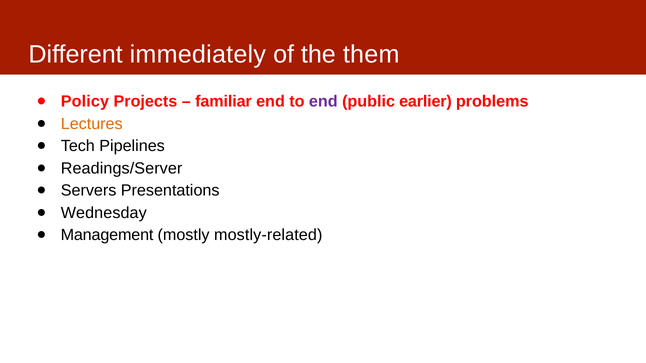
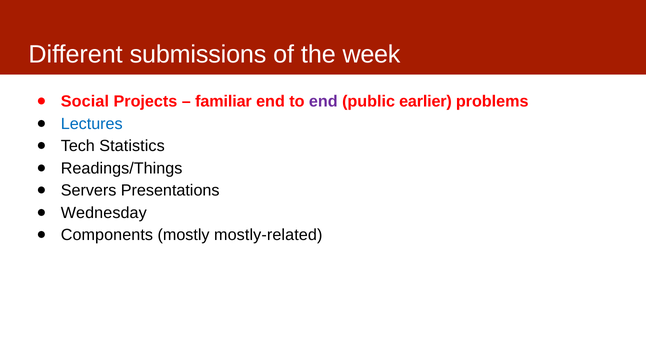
immediately: immediately -> submissions (198, 55)
them: them -> week (371, 55)
Policy: Policy -> Social (85, 102)
Lectures colour: orange -> blue (92, 124)
Pipelines: Pipelines -> Statistics (132, 146)
Readings/Server: Readings/Server -> Readings/Things (122, 168)
Management: Management -> Components (107, 235)
